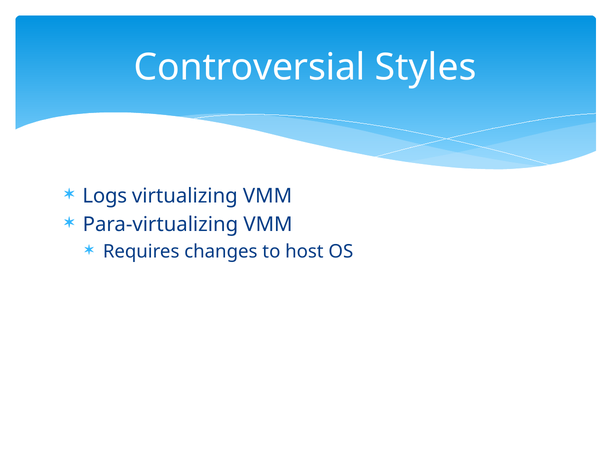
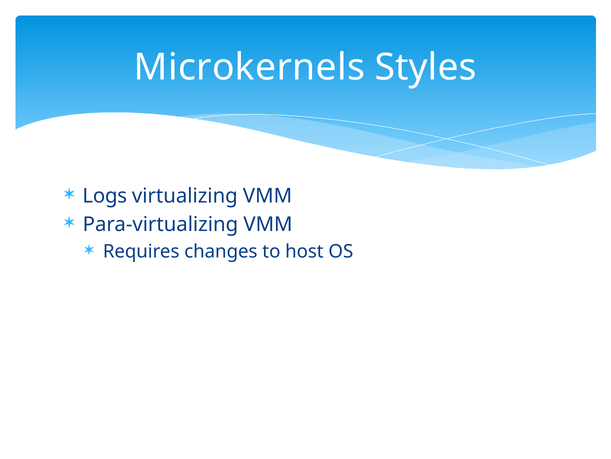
Controversial: Controversial -> Microkernels (249, 67)
